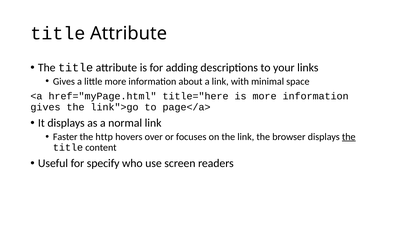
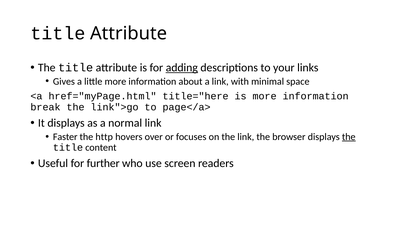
adding underline: none -> present (182, 68)
gives: gives -> break (46, 107)
specify: specify -> further (103, 163)
